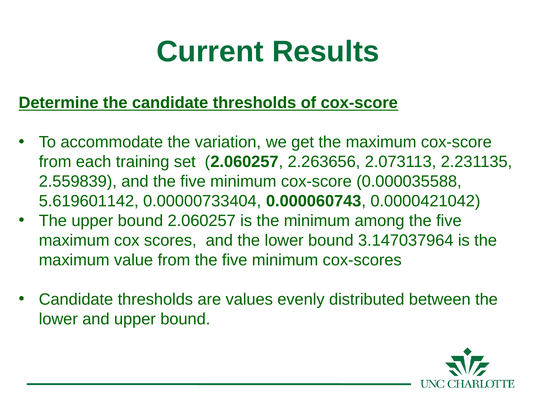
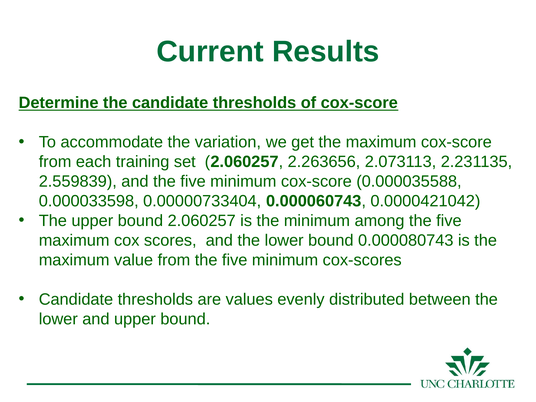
5.619601142: 5.619601142 -> 0.000033598 (89, 201)
3.147037964: 3.147037964 -> 0.000080743 (406, 240)
